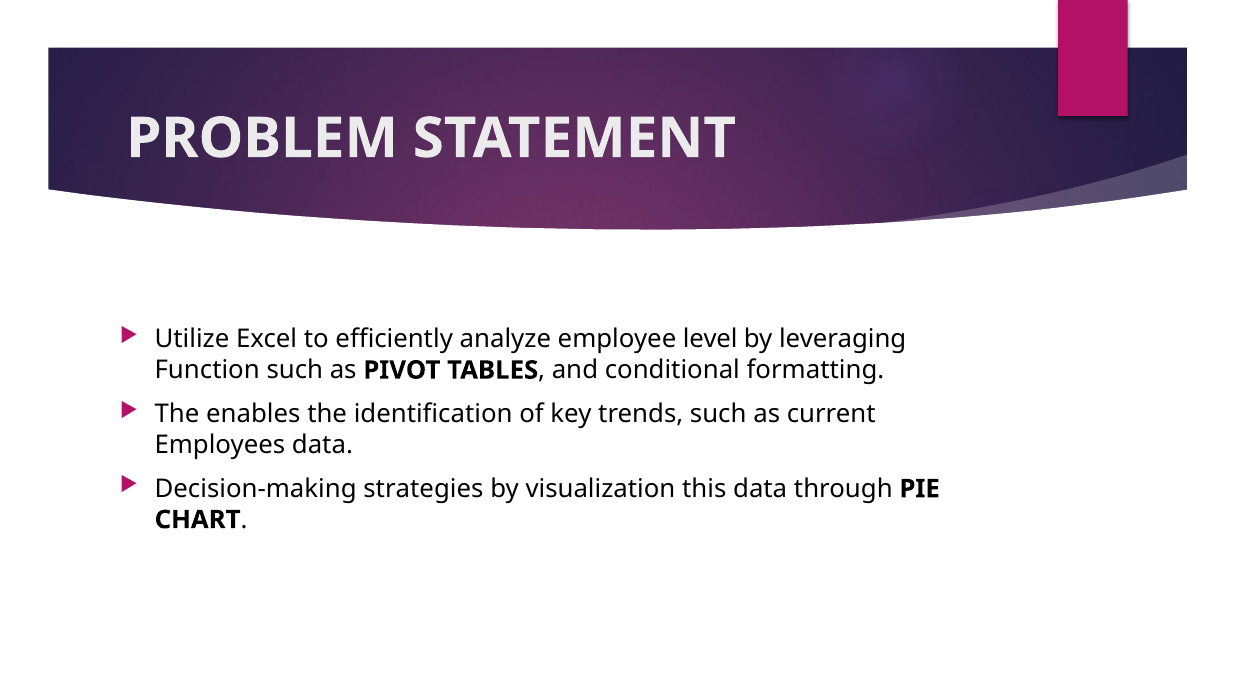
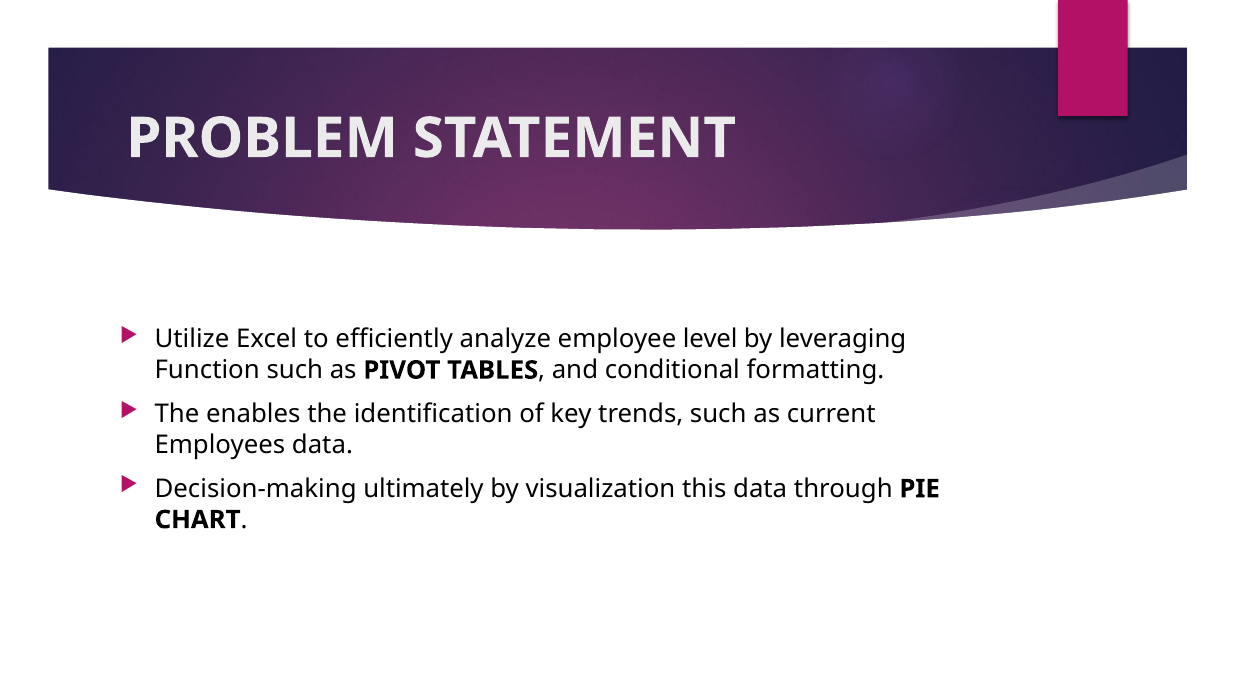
strategies: strategies -> ultimately (423, 489)
